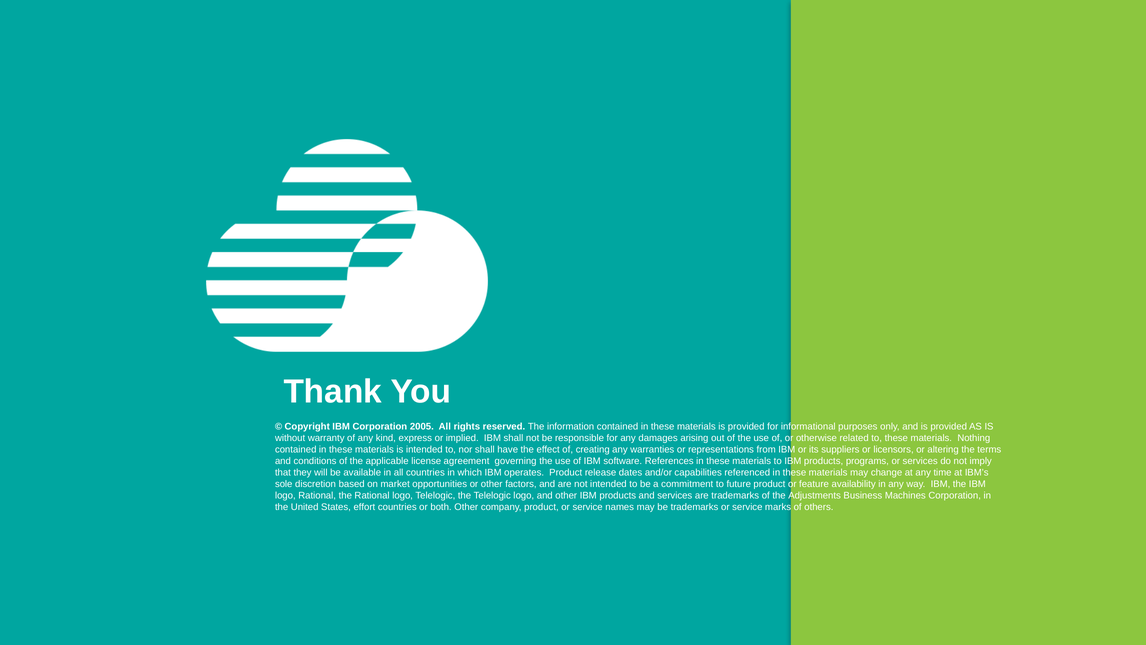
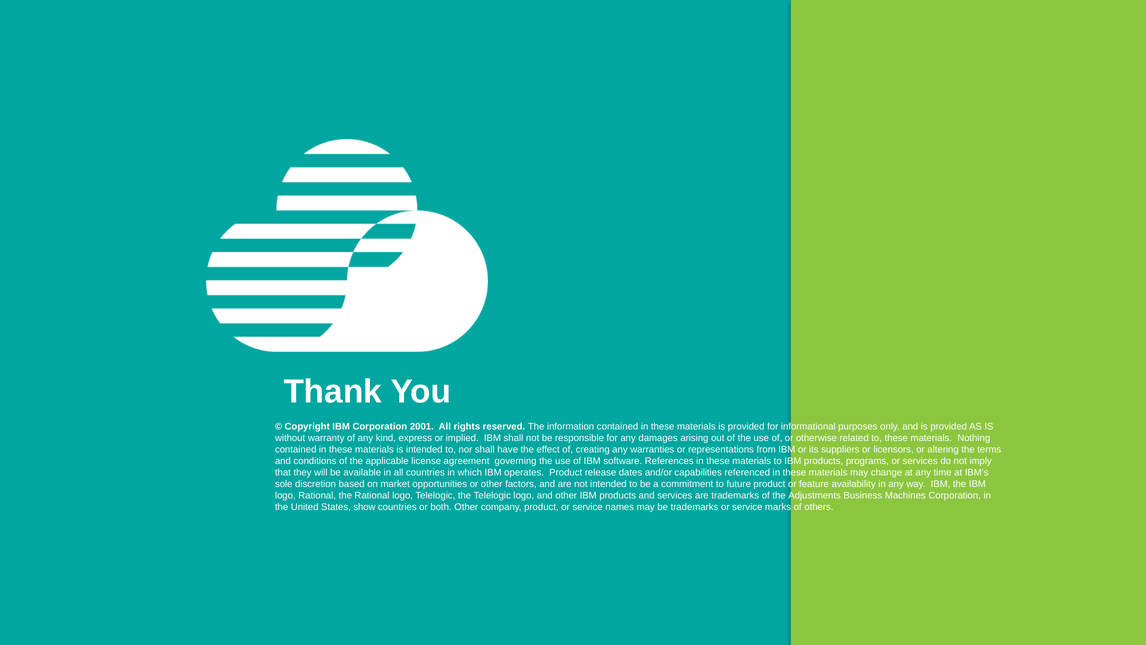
2005: 2005 -> 2001 (422, 427)
effort: effort -> show (364, 507)
